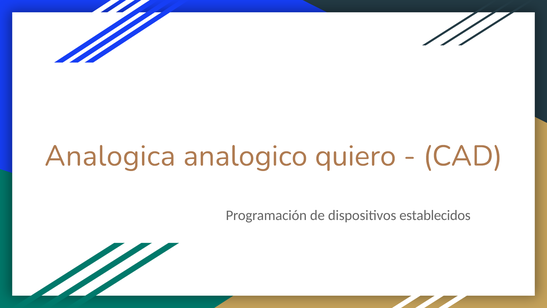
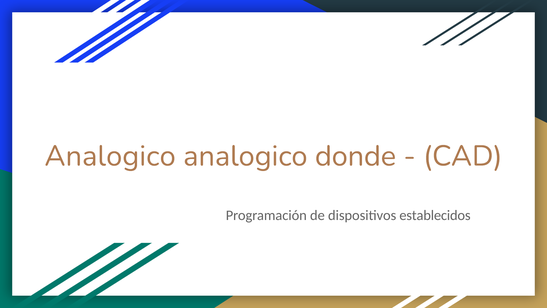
Analogica: Analogica -> Analogico (110, 156)
quiero: quiero -> donde (356, 156)
